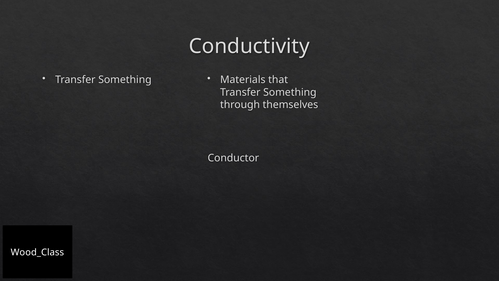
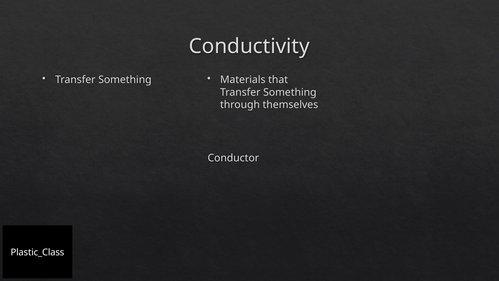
Wood_Class: Wood_Class -> Plastic_Class (37, 252)
